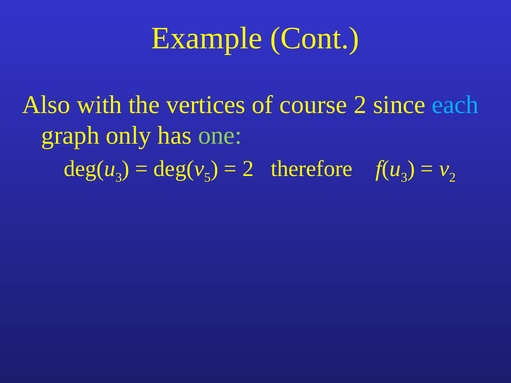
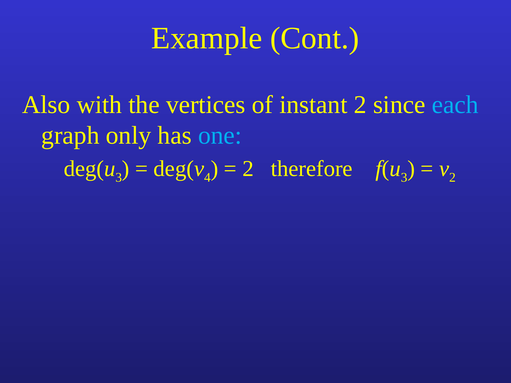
course: course -> instant (313, 105)
one colour: light green -> light blue (220, 135)
5: 5 -> 4 (207, 178)
